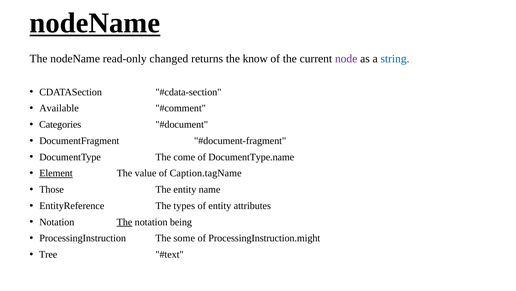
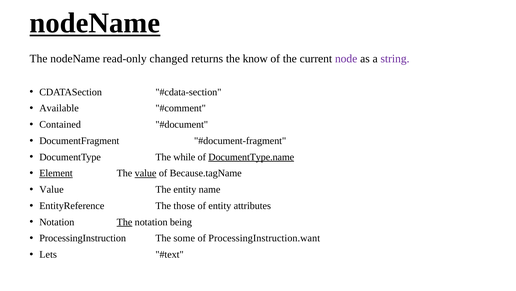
string colour: blue -> purple (395, 59)
Categories: Categories -> Contained (60, 124)
come: come -> while (184, 157)
DocumentType.name underline: none -> present (251, 157)
value underline: none -> present (146, 173)
Caption.tagName: Caption.tagName -> Because.tagName (206, 173)
Those: Those -> Value (52, 189)
types: types -> those (184, 205)
ProcessingInstruction.might: ProcessingInstruction.might -> ProcessingInstruction.want (264, 238)
Tree: Tree -> Lets (48, 254)
